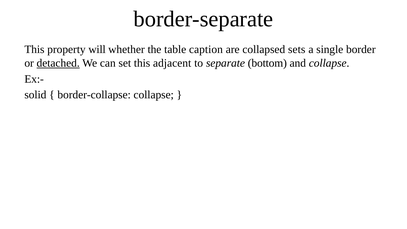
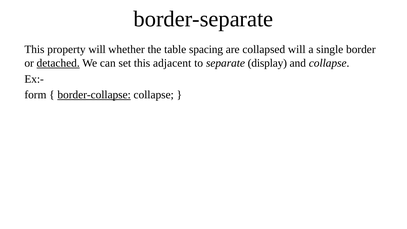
caption: caption -> spacing (206, 49)
collapsed sets: sets -> will (297, 49)
bottom: bottom -> display (267, 63)
solid: solid -> form (35, 95)
border-collapse underline: none -> present (94, 95)
